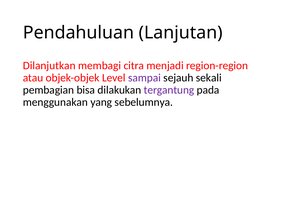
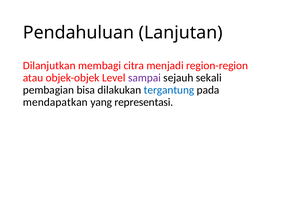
tergantung colour: purple -> blue (169, 90)
menggunakan: menggunakan -> mendapatkan (55, 102)
sebelumnya: sebelumnya -> representasi (144, 102)
